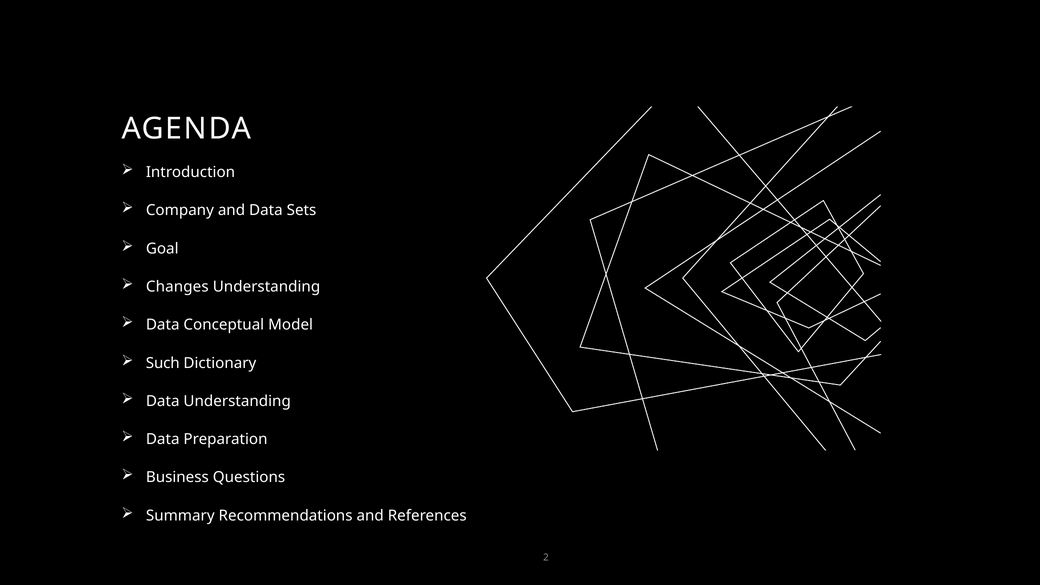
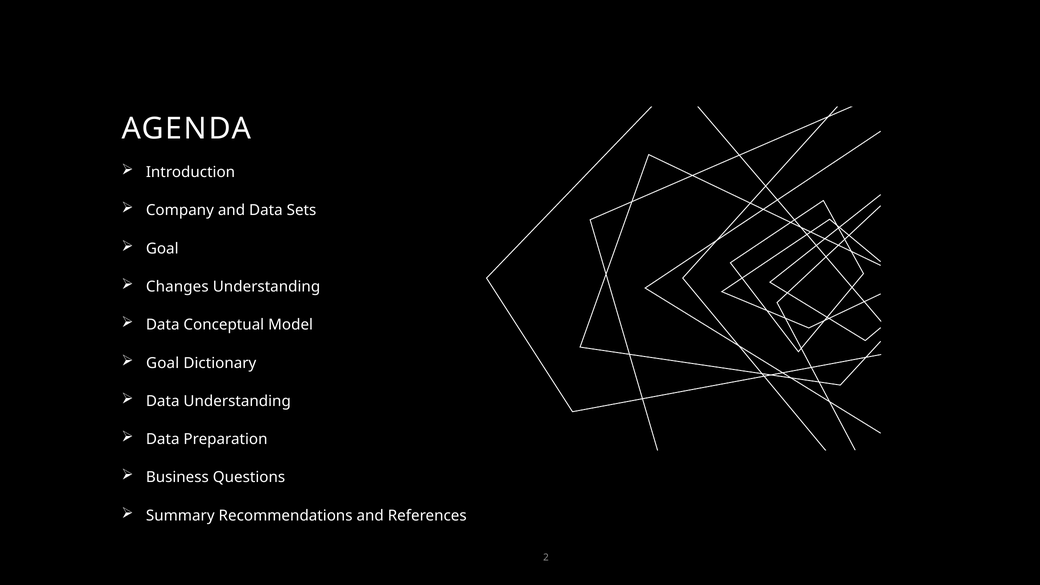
Such: Such -> Goal (163, 363)
